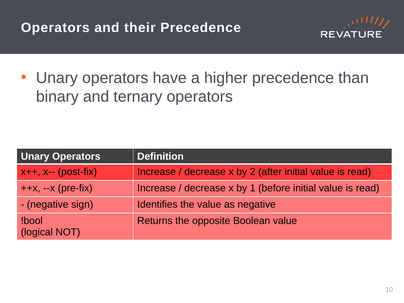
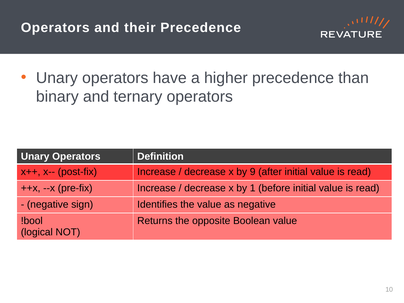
2: 2 -> 9 (253, 172)
